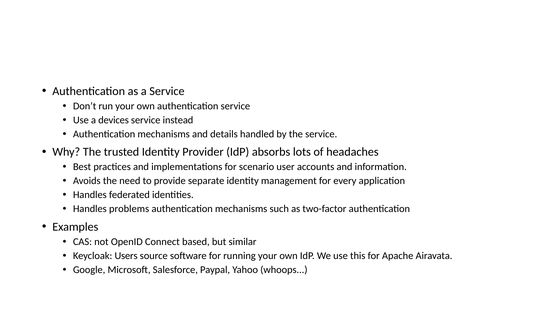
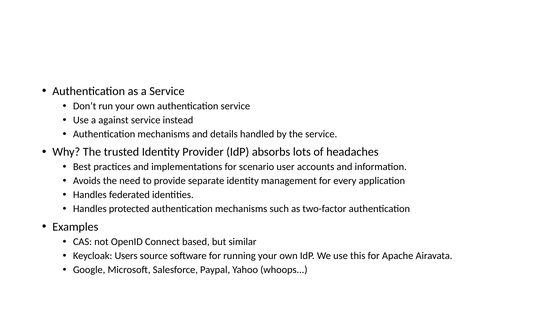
devices: devices -> against (113, 120)
problems: problems -> protected (129, 209)
